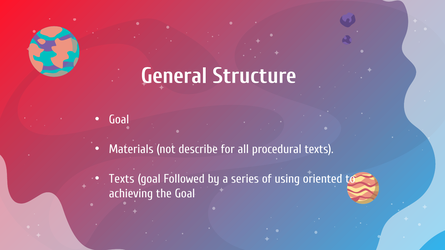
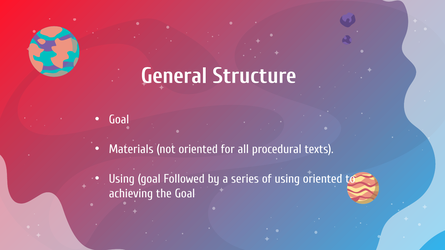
not describe: describe -> oriented (198, 149)
Texts: Texts -> Using (122, 179)
